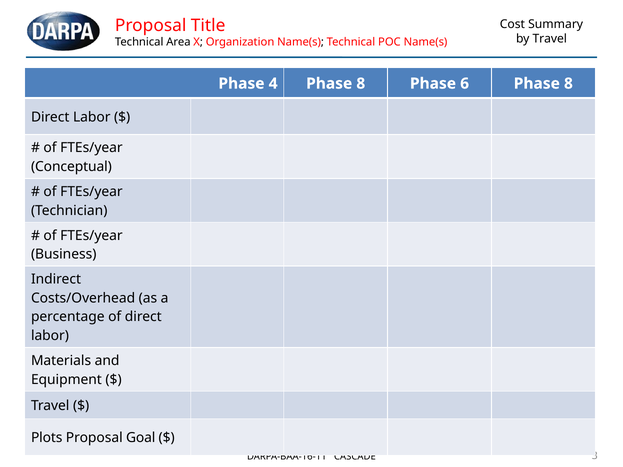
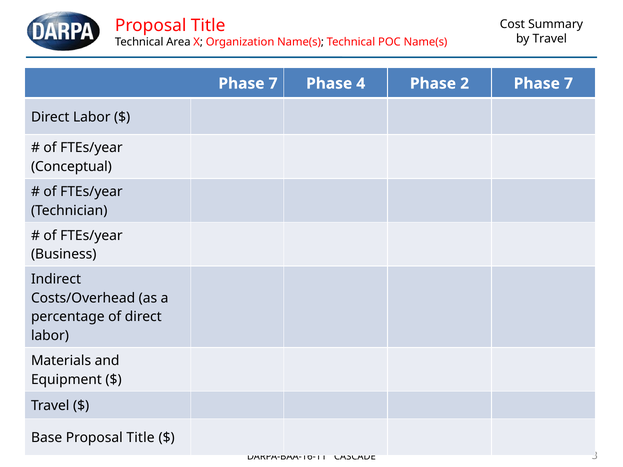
4: 4 -> 7 (273, 84)
8: 8 -> 4 (361, 84)
6: 6 -> 2 (465, 84)
8: 8 -> 7 (568, 84)
Plots: Plots -> Base (47, 438)
Goal: Goal -> Title (141, 438)
